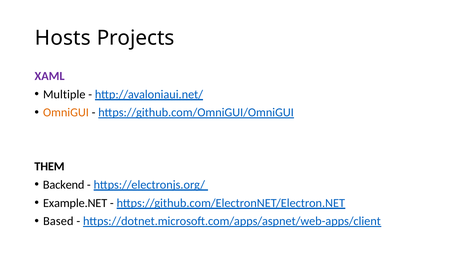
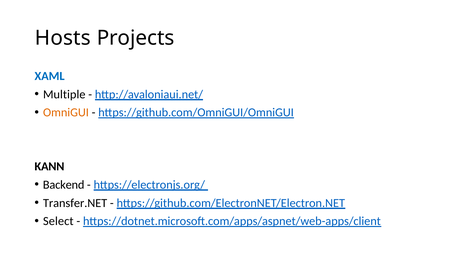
XAML colour: purple -> blue (50, 76)
THEM: THEM -> KANN (49, 166)
Example.NET: Example.NET -> Transfer.NET (75, 203)
Based: Based -> Select (58, 221)
